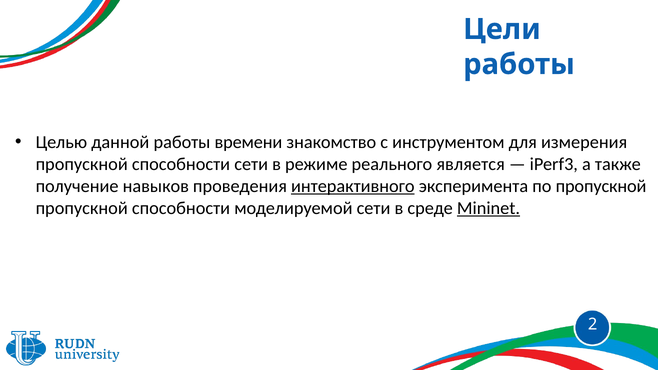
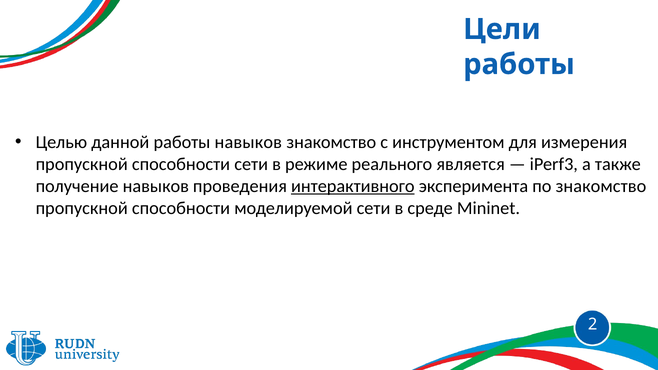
работы времени: времени -> навыков (248, 142)
по пропускной: пропускной -> знакомство (601, 186)
Mininet underline: present -> none (488, 208)
